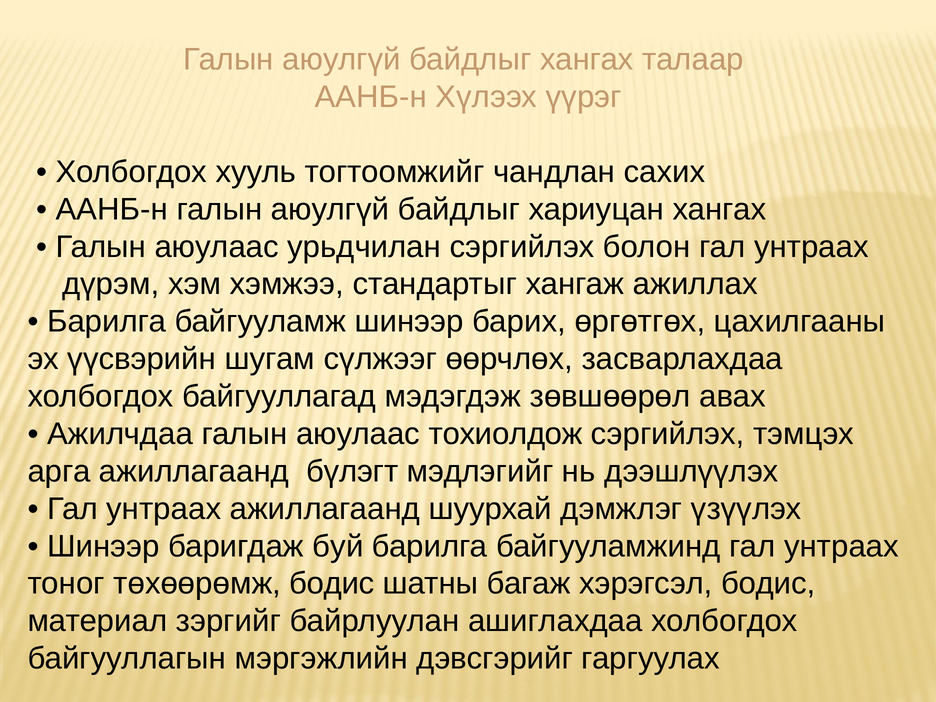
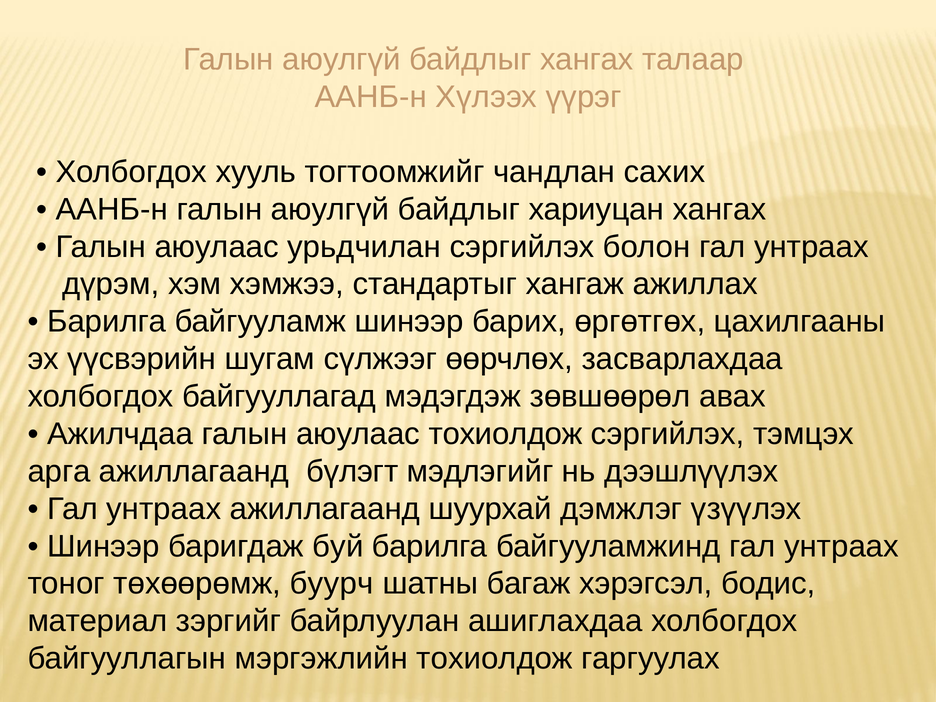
төхөөрөмж бодис: бодис -> буурч (332, 584)
мэргэжлийн дэвсгэрийг: дэвсгэрийг -> тохиолдож (495, 659)
